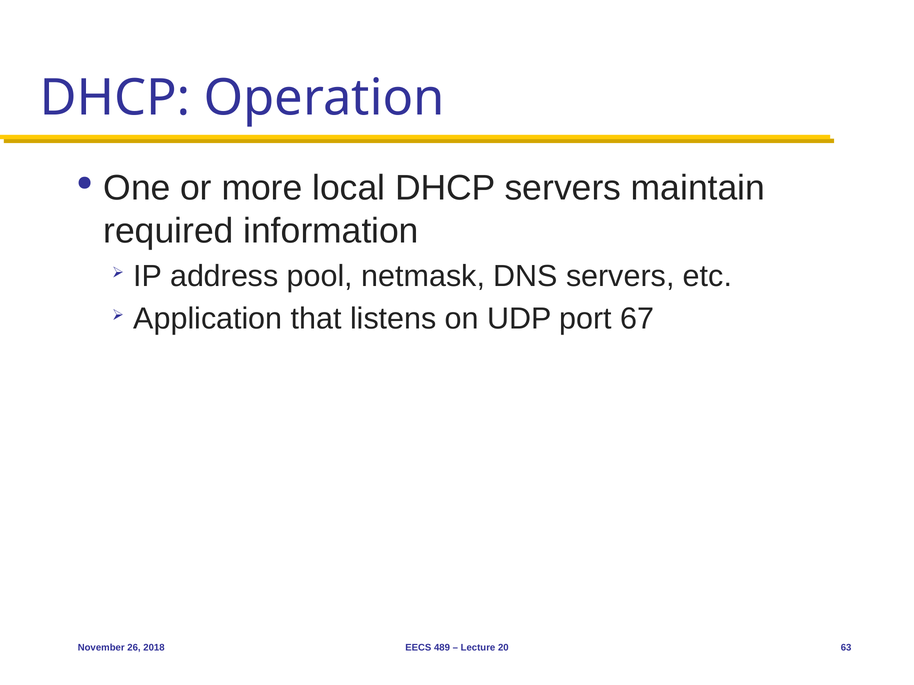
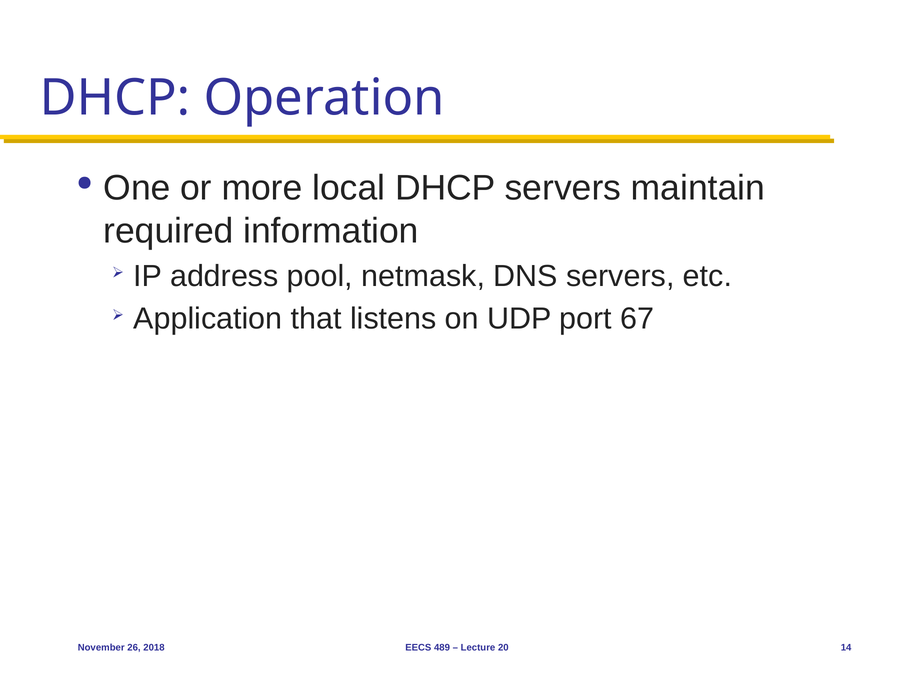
63: 63 -> 14 (846, 648)
